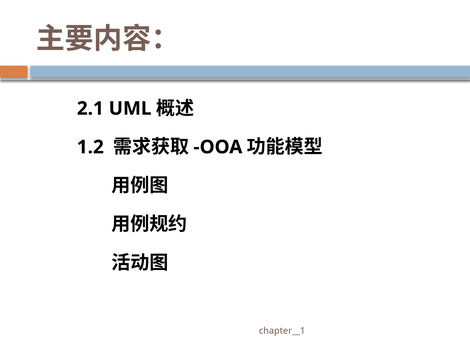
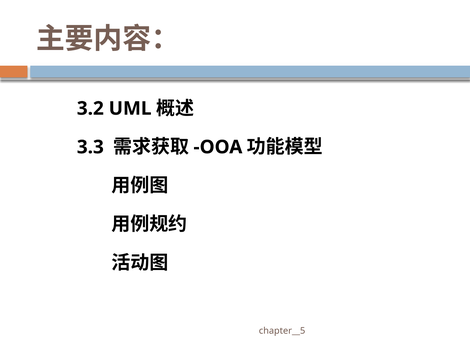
2.1: 2.1 -> 3.2 (90, 109)
1.2: 1.2 -> 3.3 (90, 147)
chapter__1: chapter__1 -> chapter__5 (282, 331)
